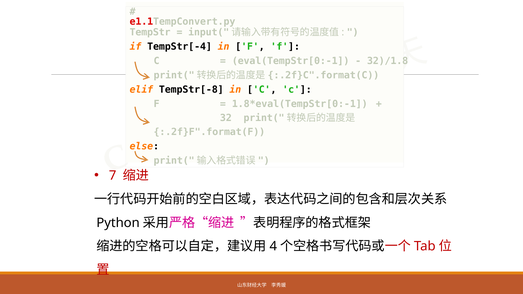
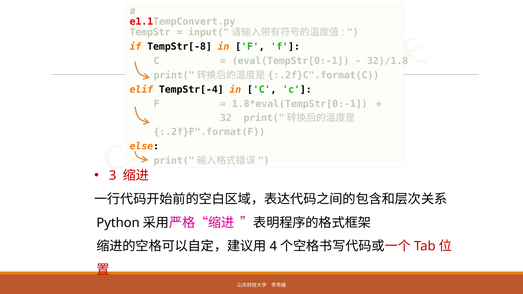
TempStr[-4: TempStr[-4 -> TempStr[-8 (180, 47)
TempStr[-8: TempStr[-8 -> TempStr[-4 (191, 90)
7: 7 -> 3 (113, 176)
